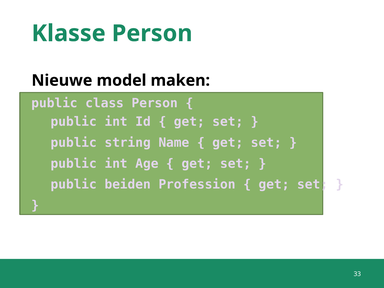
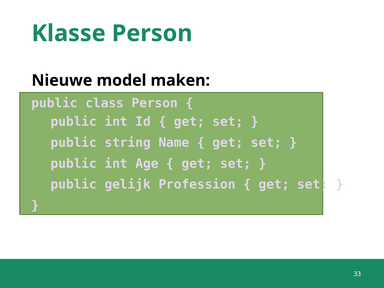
beiden: beiden -> gelijk (128, 185)
